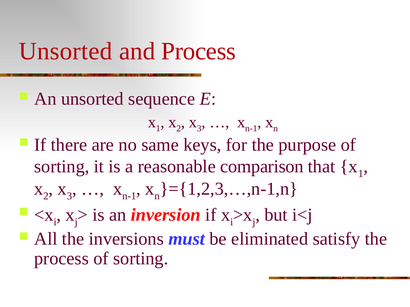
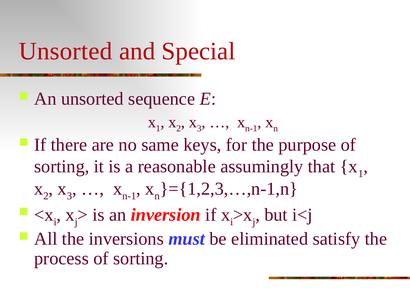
and Process: Process -> Special (198, 51)
comparison: comparison -> assumingly (262, 167)
